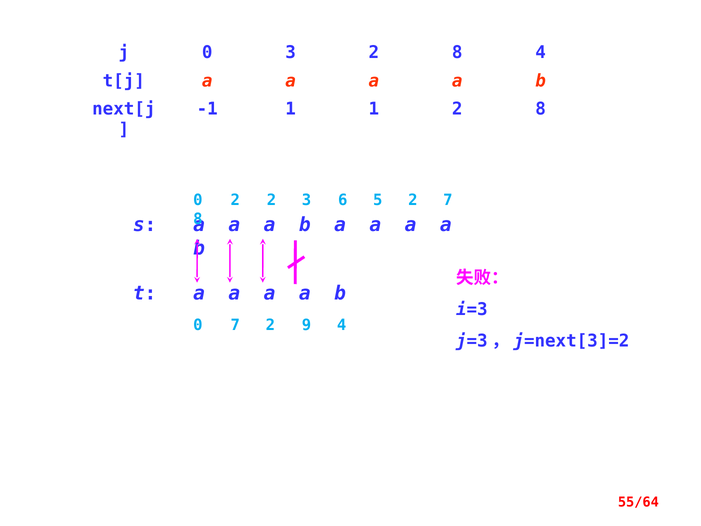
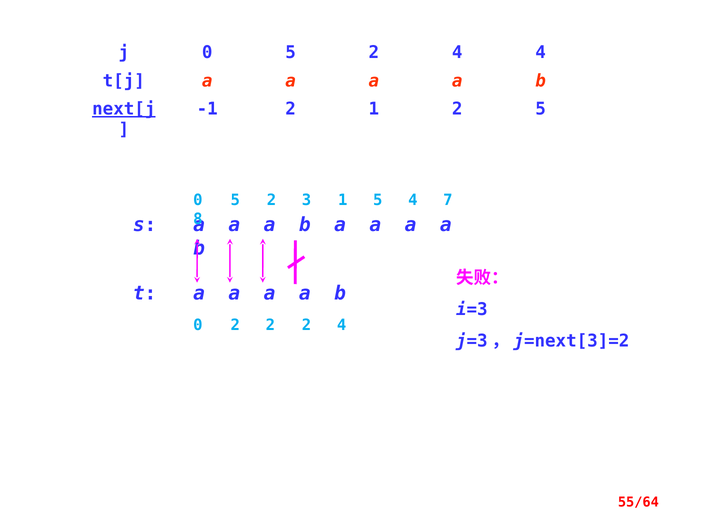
j 0 3: 3 -> 5 (291, 52)
8: 8 -> 4 (457, 52)
next[j underline: none -> present (124, 109)
-1 1: 1 -> 2 (291, 109)
1 2 8: 8 -> 5 (541, 109)
2: 2 -> 5 (235, 200)
3 6: 6 -> 1 (343, 200)
5 2: 2 -> 4 (413, 200)
0 7: 7 -> 2 (235, 325)
9: 9 -> 2 (307, 325)
